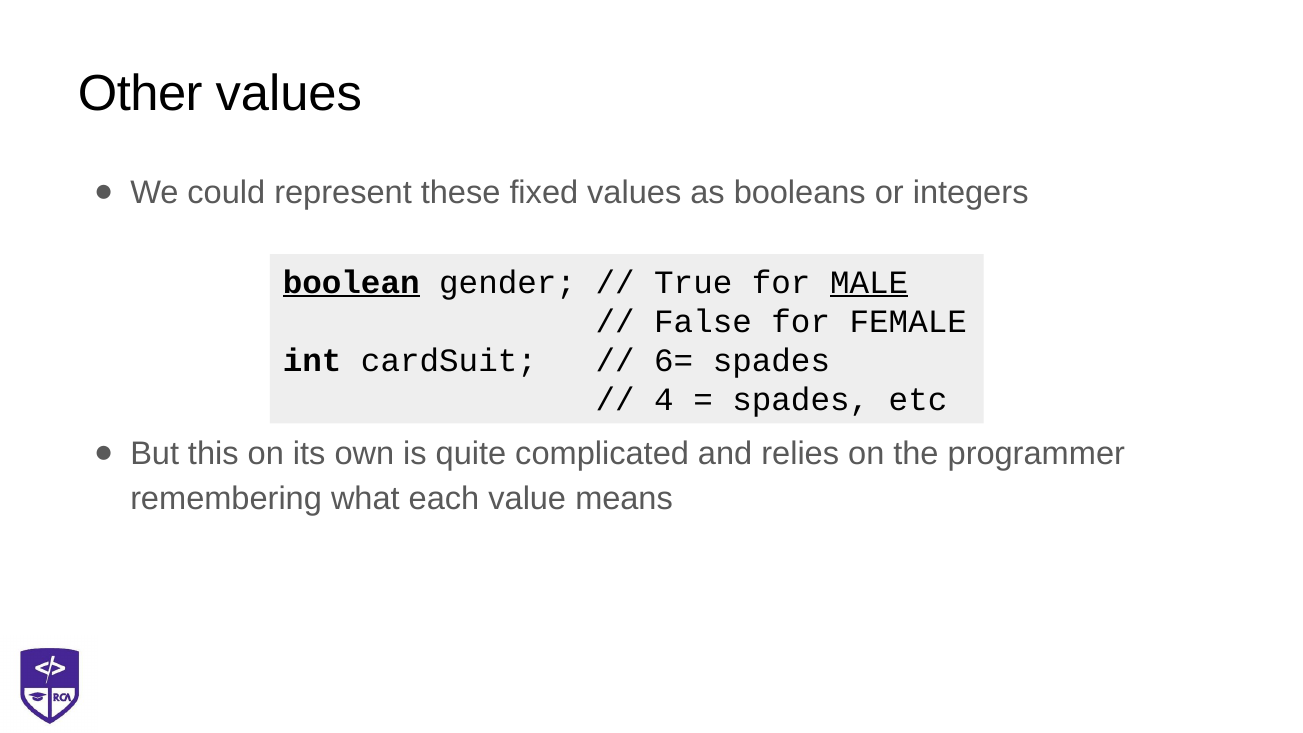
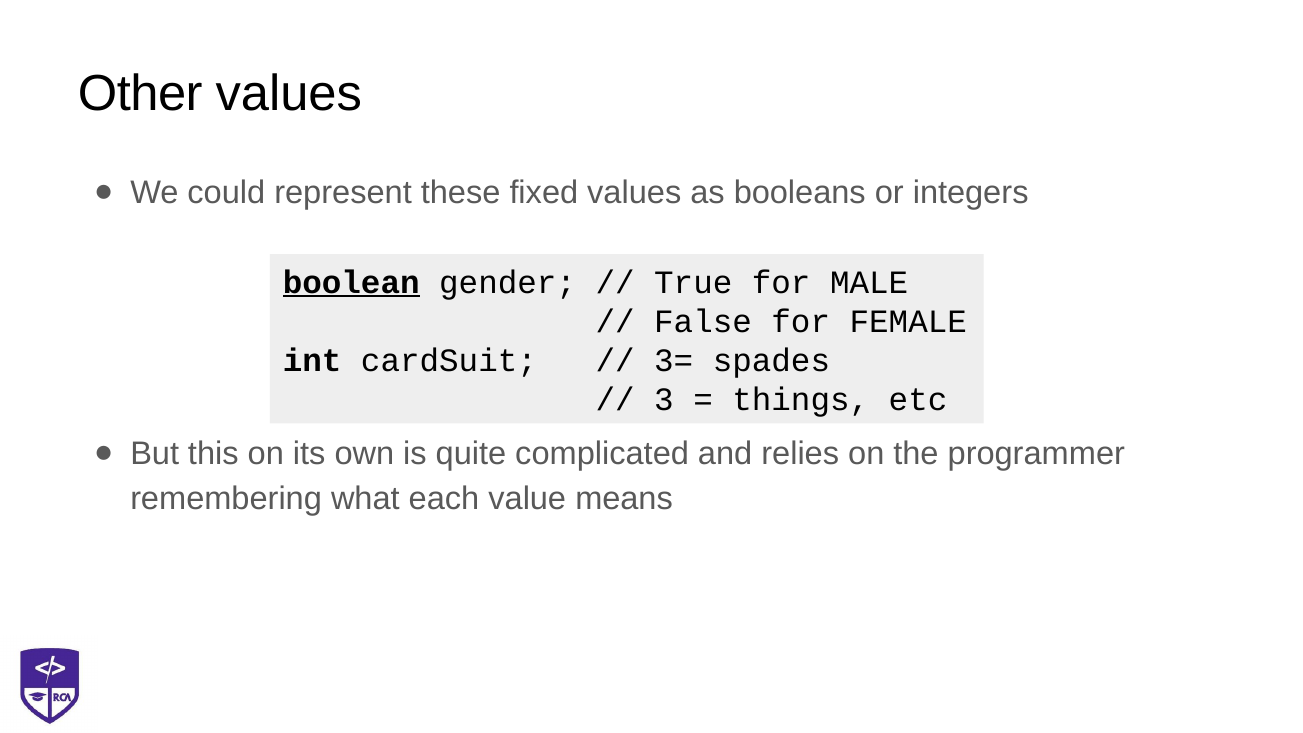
MALE underline: present -> none (869, 282)
6=: 6= -> 3= (674, 361)
4: 4 -> 3 (664, 400)
spades: spades -> things (801, 400)
